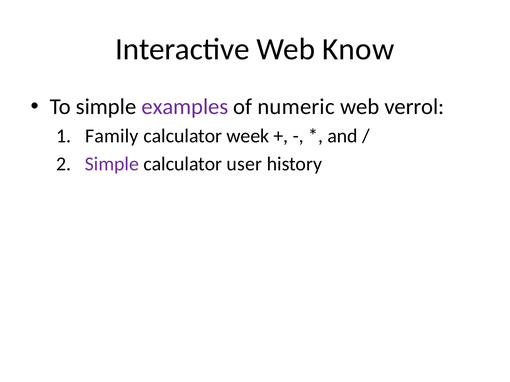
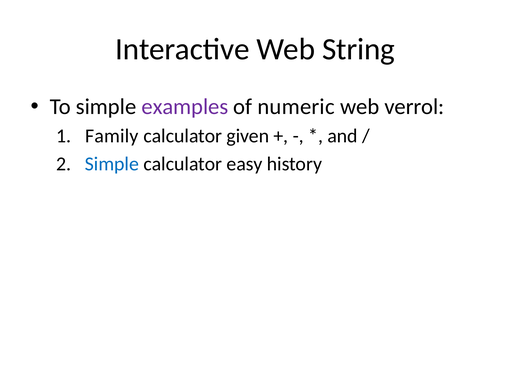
Know: Know -> String (358, 49)
week: week -> given (248, 136)
Simple colour: purple -> blue (112, 164)
user: user -> easy (244, 164)
